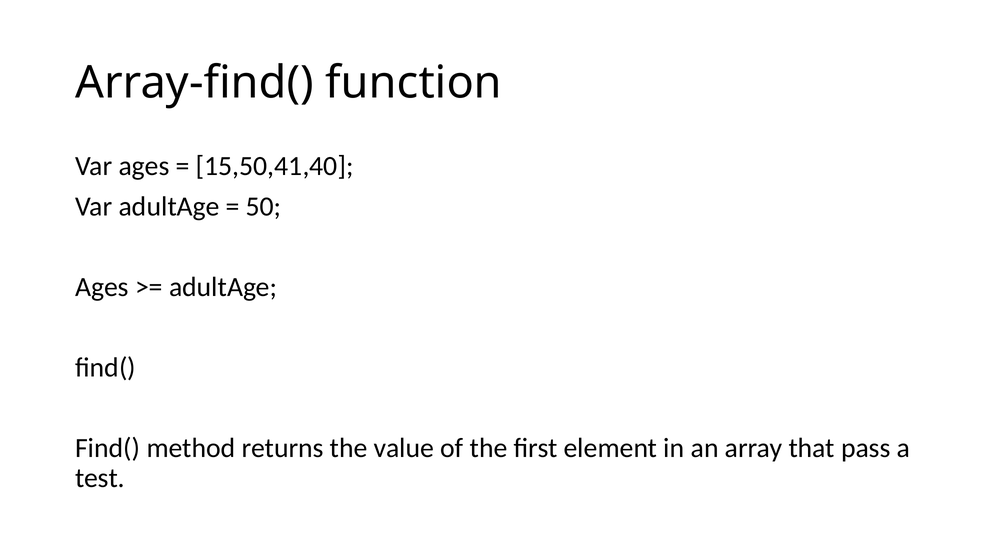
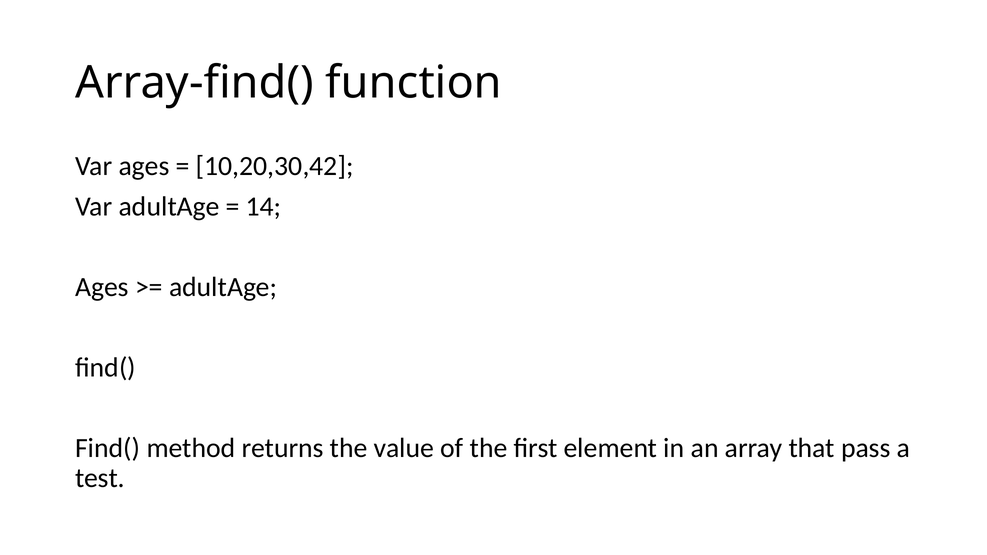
15,50,41,40: 15,50,41,40 -> 10,20,30,42 (275, 166)
50: 50 -> 14 (264, 207)
